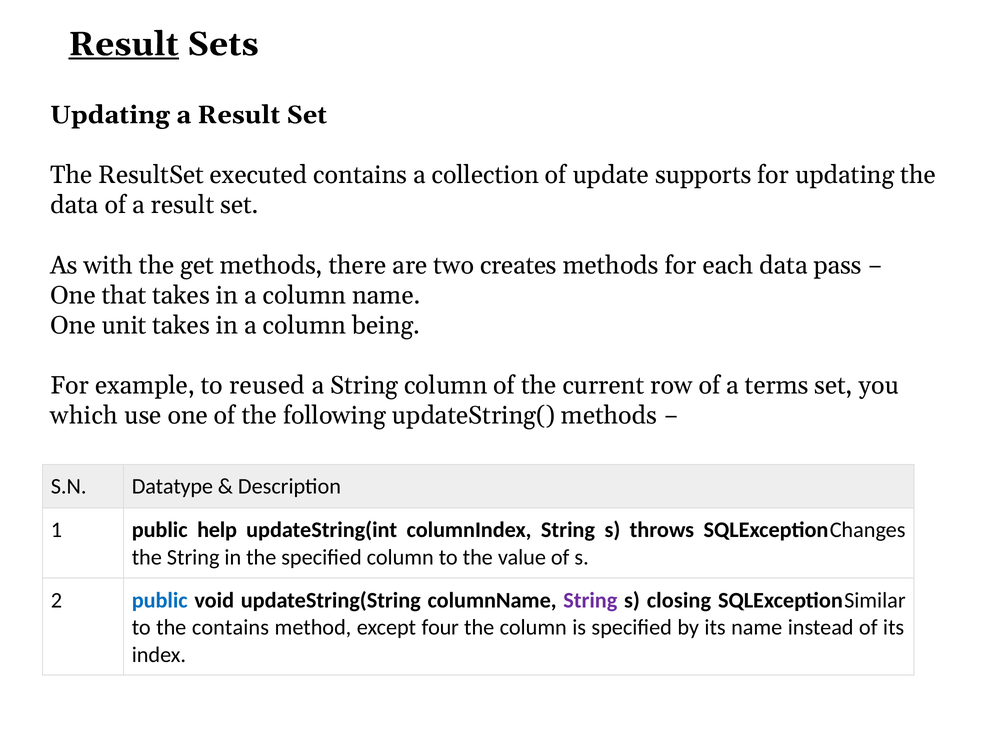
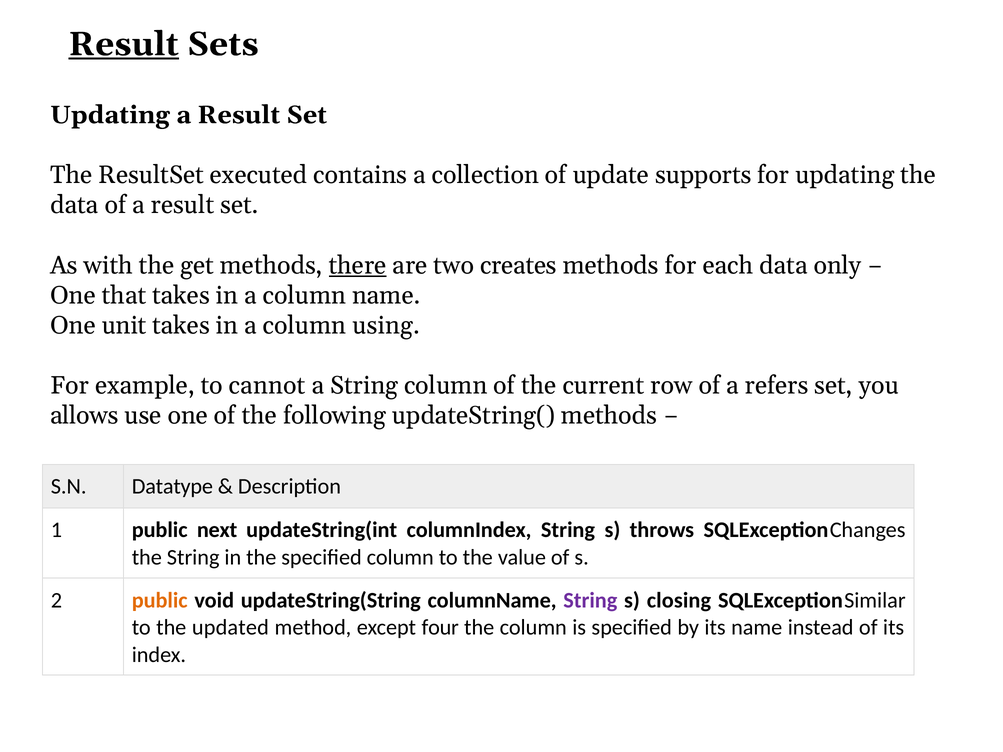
there underline: none -> present (358, 265)
pass: pass -> only (838, 265)
being: being -> using (386, 326)
reused: reused -> cannot (267, 386)
terms: terms -> refers (777, 386)
which: which -> allows (84, 416)
help: help -> next (217, 530)
public colour: blue -> orange (160, 601)
the contains: contains -> updated (230, 628)
